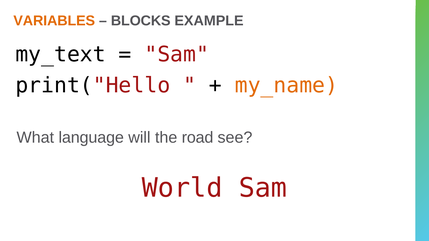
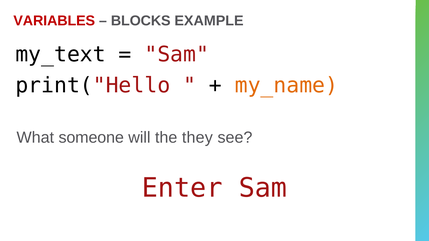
VARIABLES colour: orange -> red (54, 21)
language: language -> someone (91, 138)
road: road -> they (197, 138)
World: World -> Enter (182, 188)
